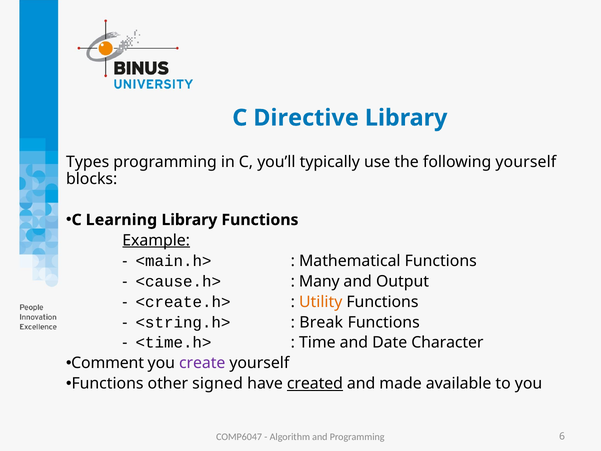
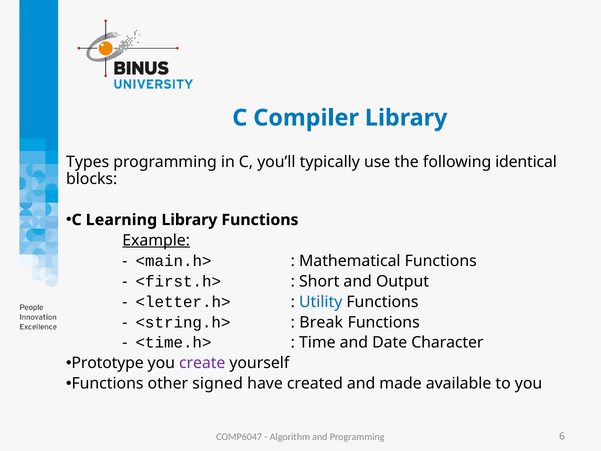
Directive: Directive -> Compiler (306, 118)
following yourself: yourself -> identical (526, 162)
<cause.h>: <cause.h> -> <first.h> (178, 281)
Many: Many -> Short (319, 281)
<create.h>: <create.h> -> <letter.h> (183, 302)
Utility colour: orange -> blue (321, 302)
Comment: Comment -> Prototype (108, 363)
created underline: present -> none (315, 384)
